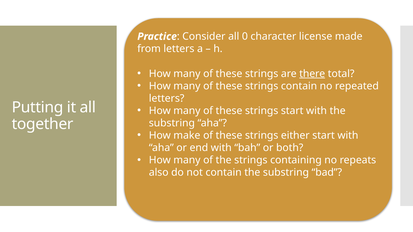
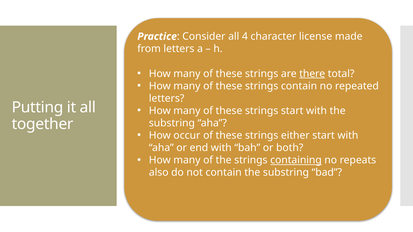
0: 0 -> 4 (245, 37)
make: make -> occur (187, 136)
containing underline: none -> present (296, 160)
